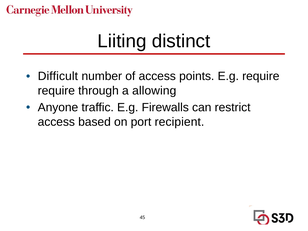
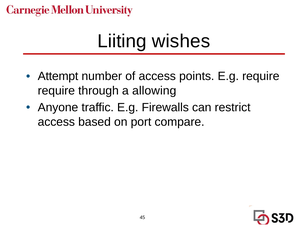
distinct: distinct -> wishes (181, 41)
Difficult: Difficult -> Attempt (58, 76)
recipient: recipient -> compare (180, 122)
